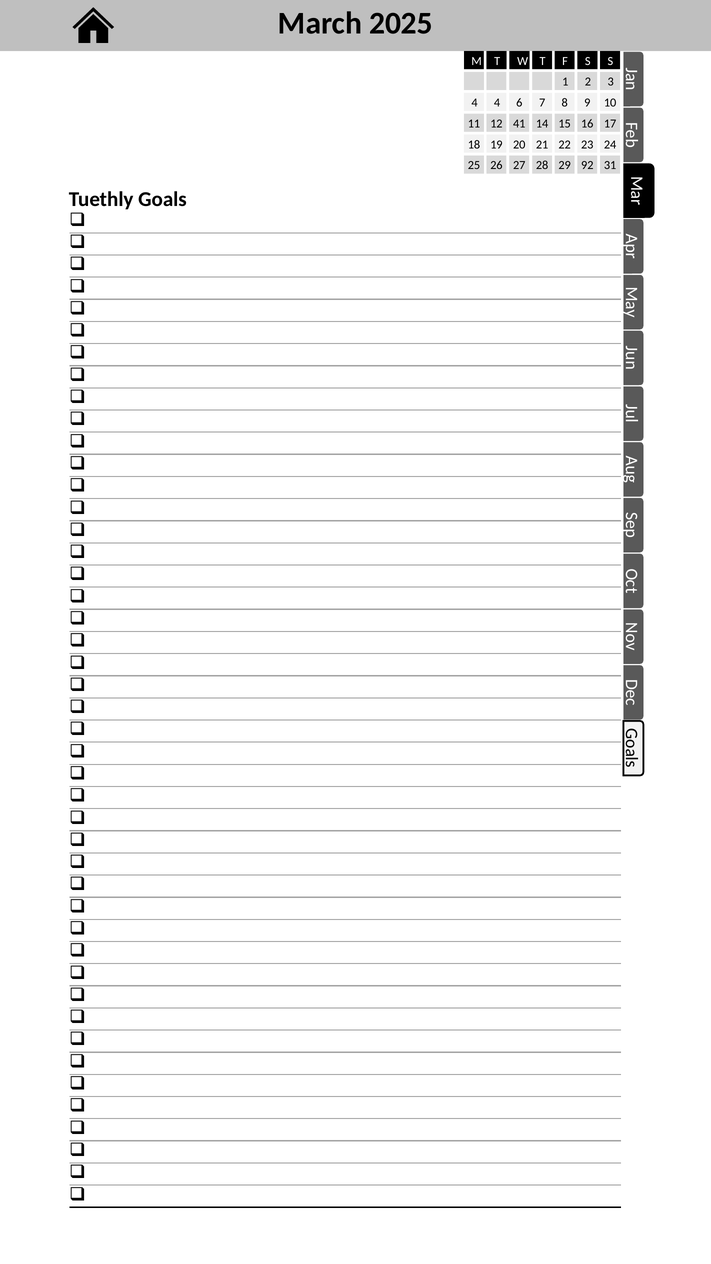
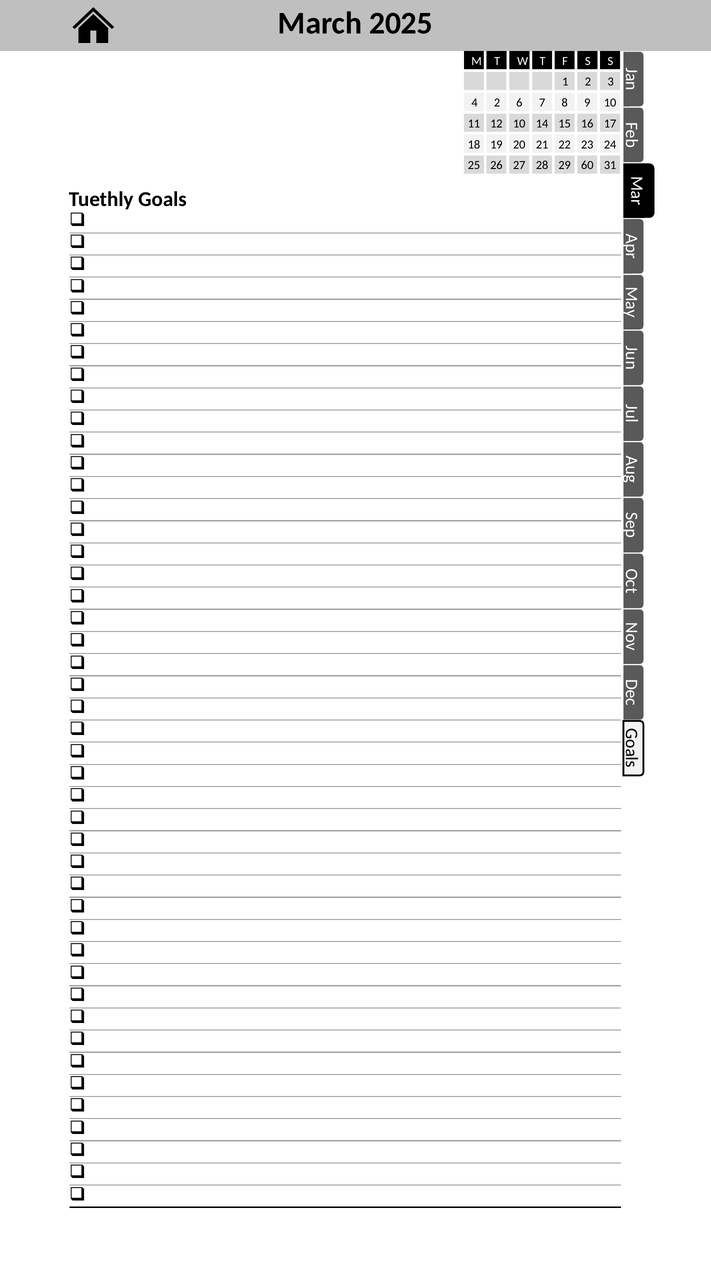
4 4: 4 -> 2 (497, 103)
12 41: 41 -> 10 (519, 124)
92: 92 -> 60 (587, 165)
